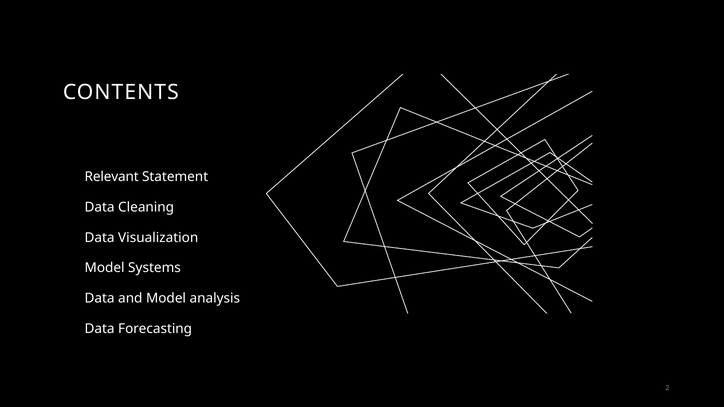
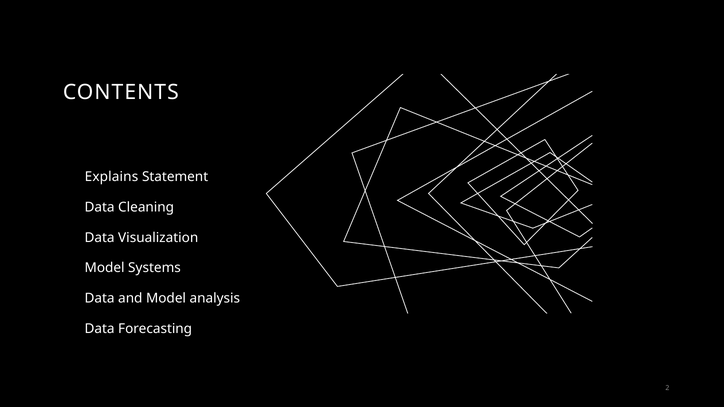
Relevant: Relevant -> Explains (111, 177)
